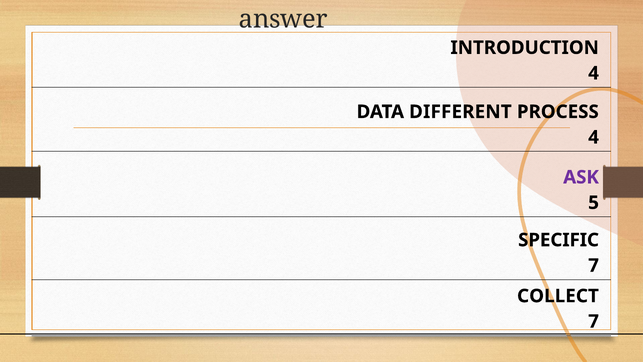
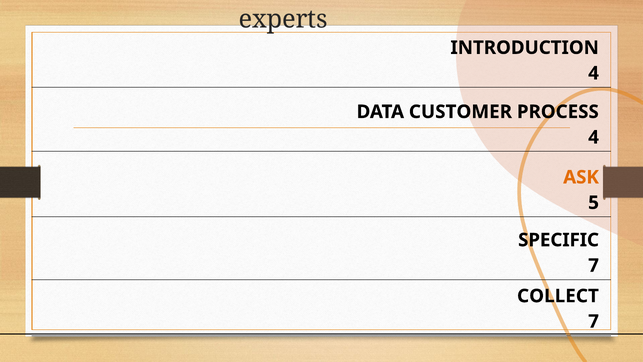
answer: answer -> experts (283, 19)
DIFFERENT: DIFFERENT -> CUSTOMER (460, 112)
ASK colour: purple -> orange (581, 177)
